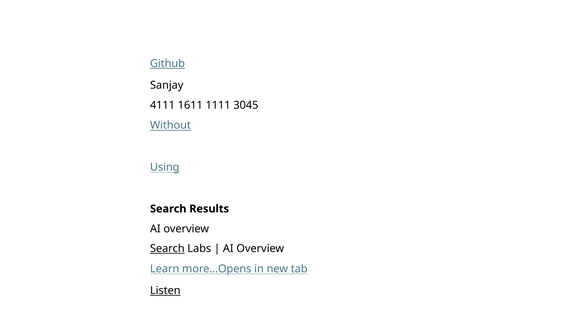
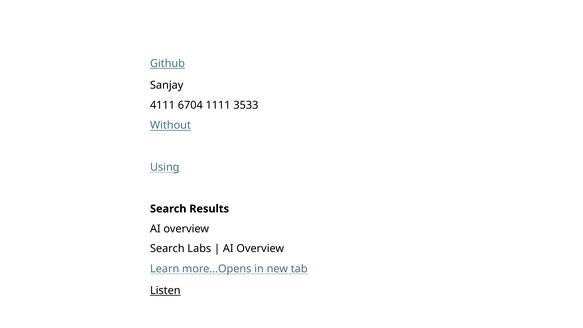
1611: 1611 -> 6704 (190, 105)
3045: 3045 -> 3533 (246, 105)
Search underline: present -> none (167, 249)
